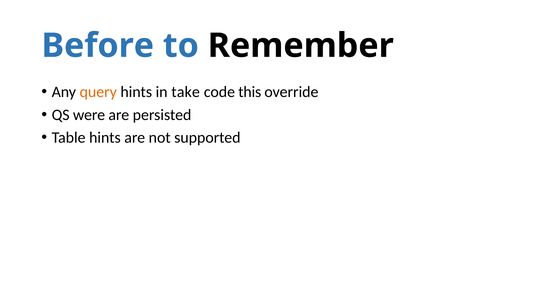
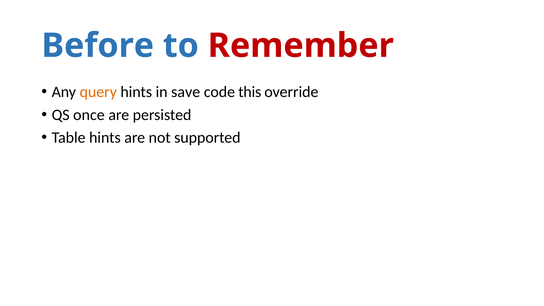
Remember colour: black -> red (301, 46)
take: take -> save (186, 92)
were: were -> once (89, 115)
